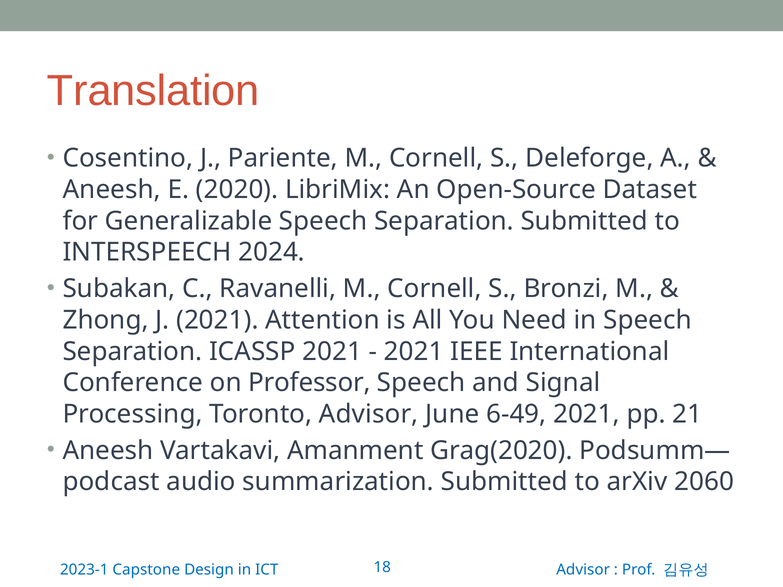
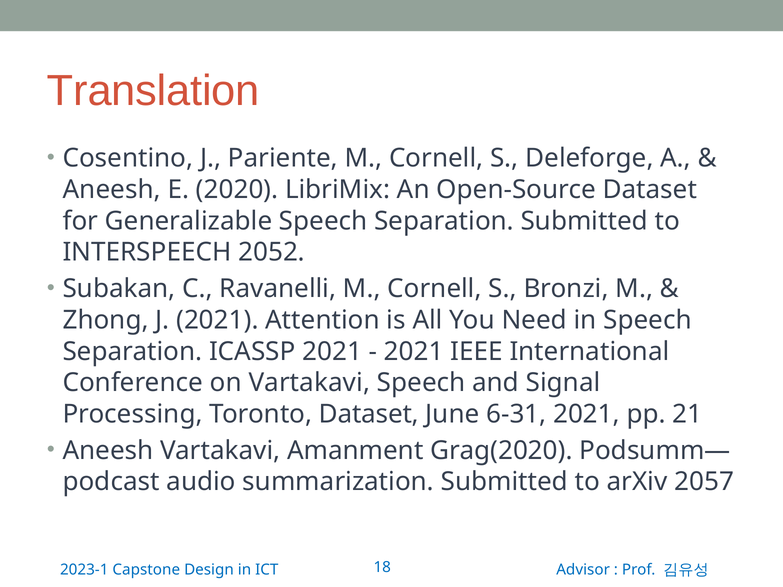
2024: 2024 -> 2052 (272, 252)
on Professor: Professor -> Vartakavi (309, 383)
Toronto Advisor: Advisor -> Dataset (369, 414)
6-49: 6-49 -> 6-31 (516, 414)
2060: 2060 -> 2057 (704, 482)
